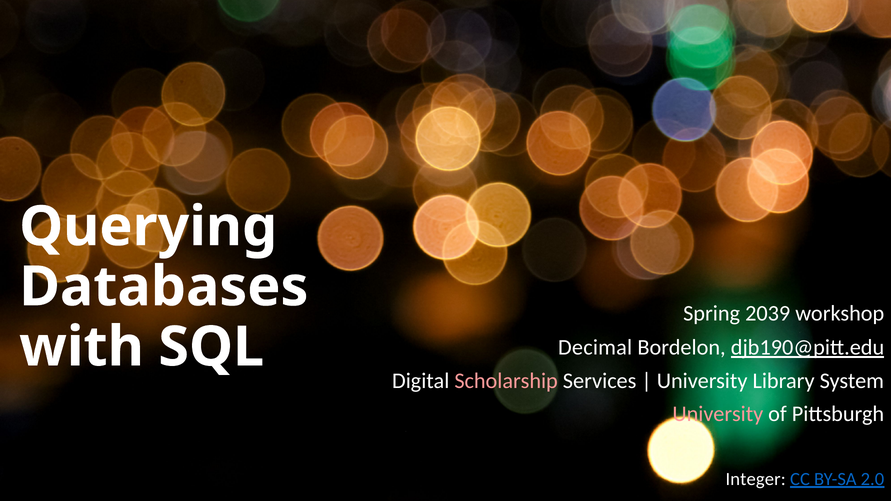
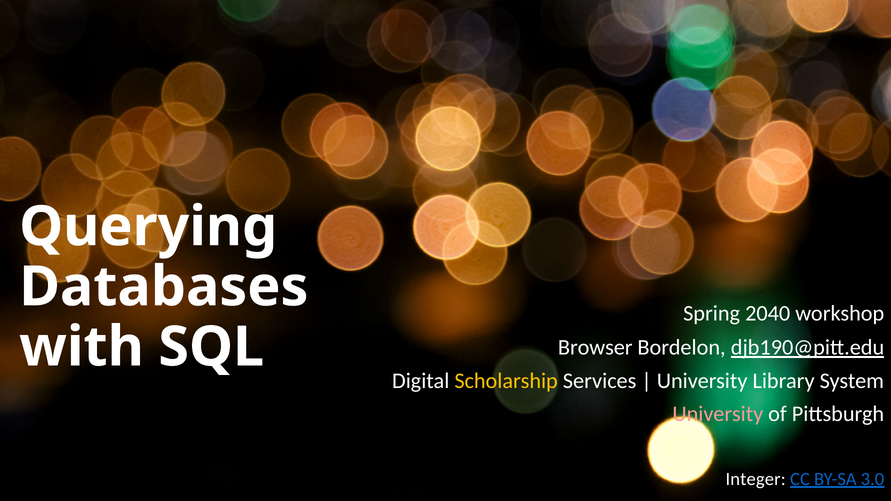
2039: 2039 -> 2040 (768, 314)
Decimal: Decimal -> Browser (595, 347)
Scholarship colour: pink -> yellow (506, 381)
2.0: 2.0 -> 3.0 (872, 479)
